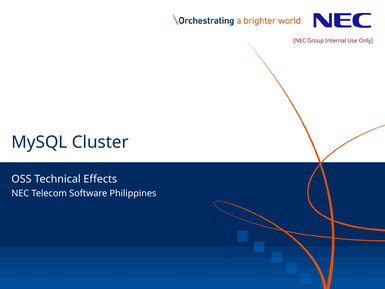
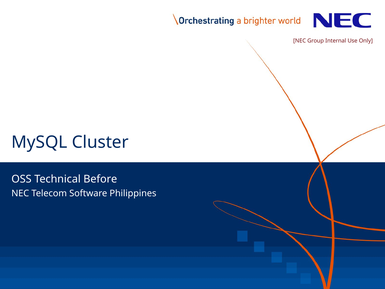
Effects: Effects -> Before (100, 179)
